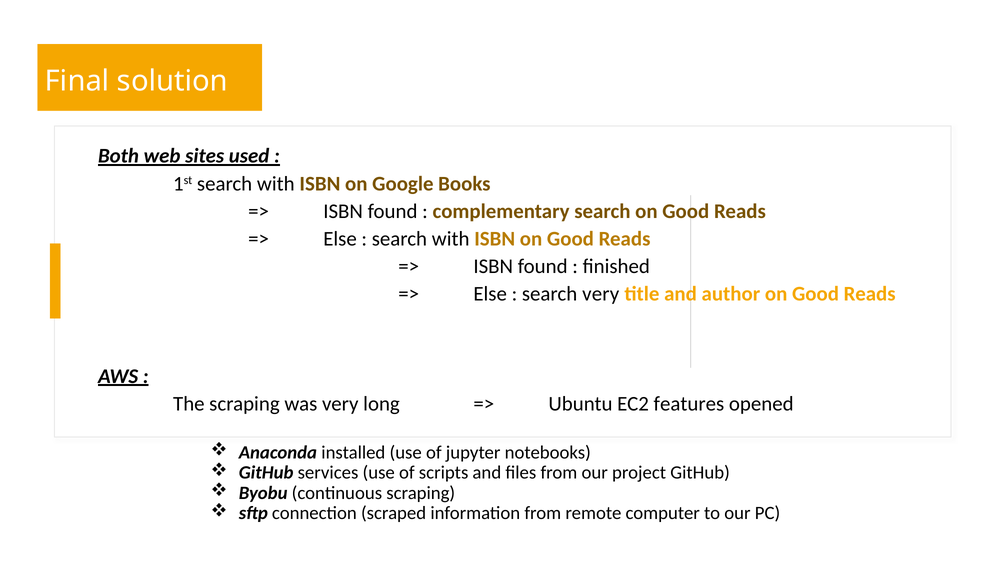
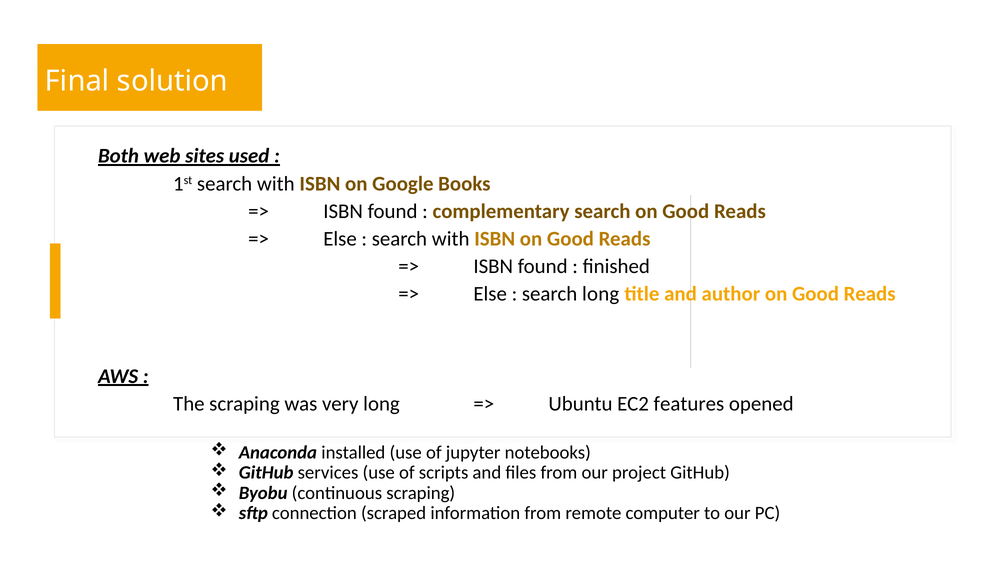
search very: very -> long (601, 294)
